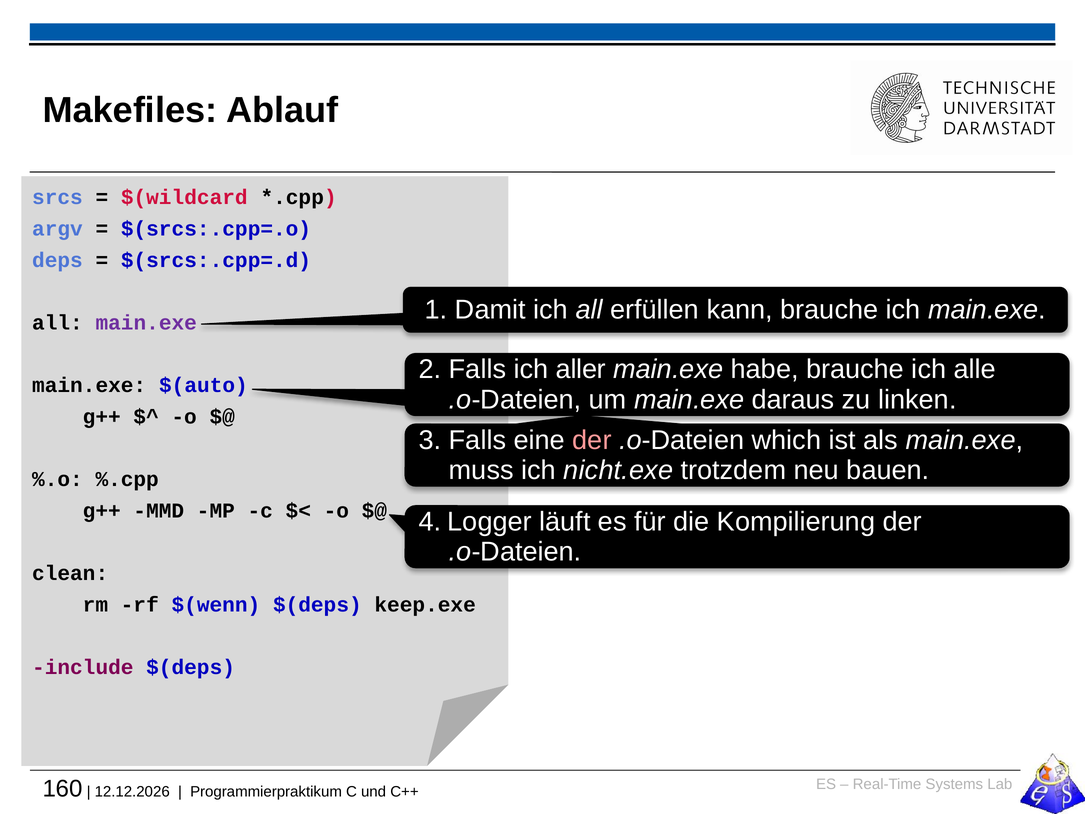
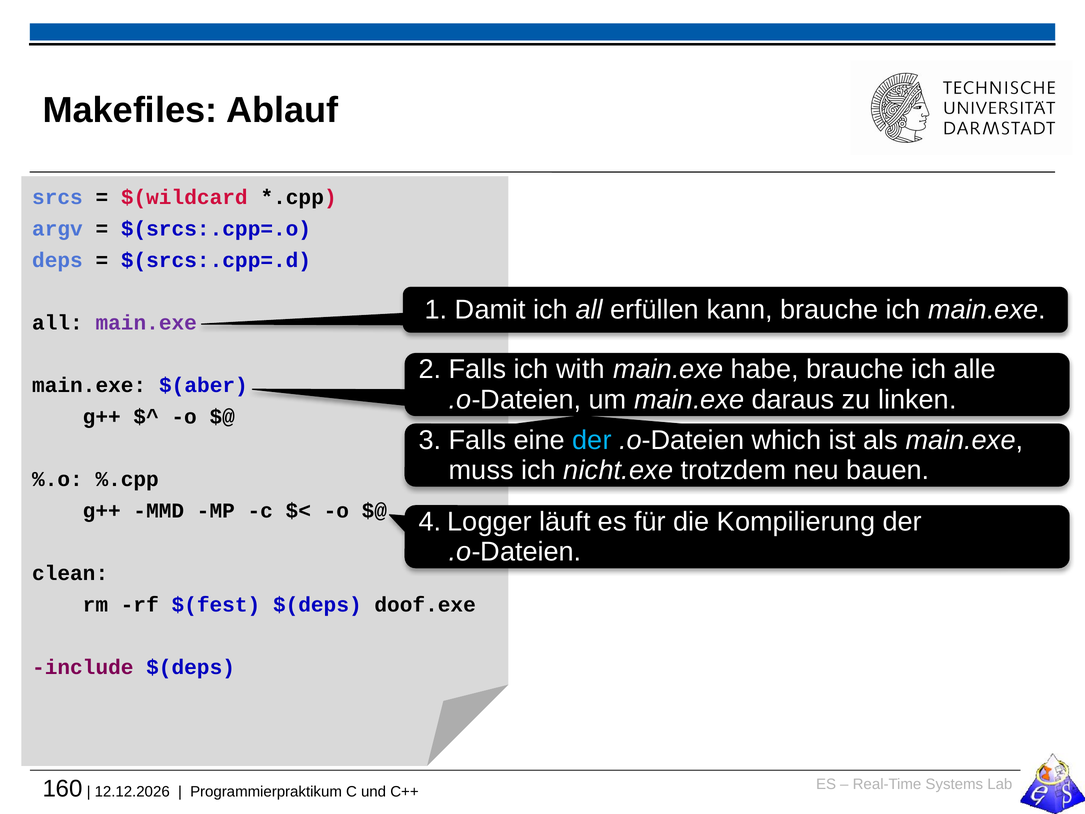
aller: aller -> with (581, 369)
$(auto: $(auto -> $(aber (203, 385)
der colour: pink -> light blue (592, 440)
$(wenn: $(wenn -> $(fest (216, 604)
keep.exe: keep.exe -> doof.exe (425, 604)
